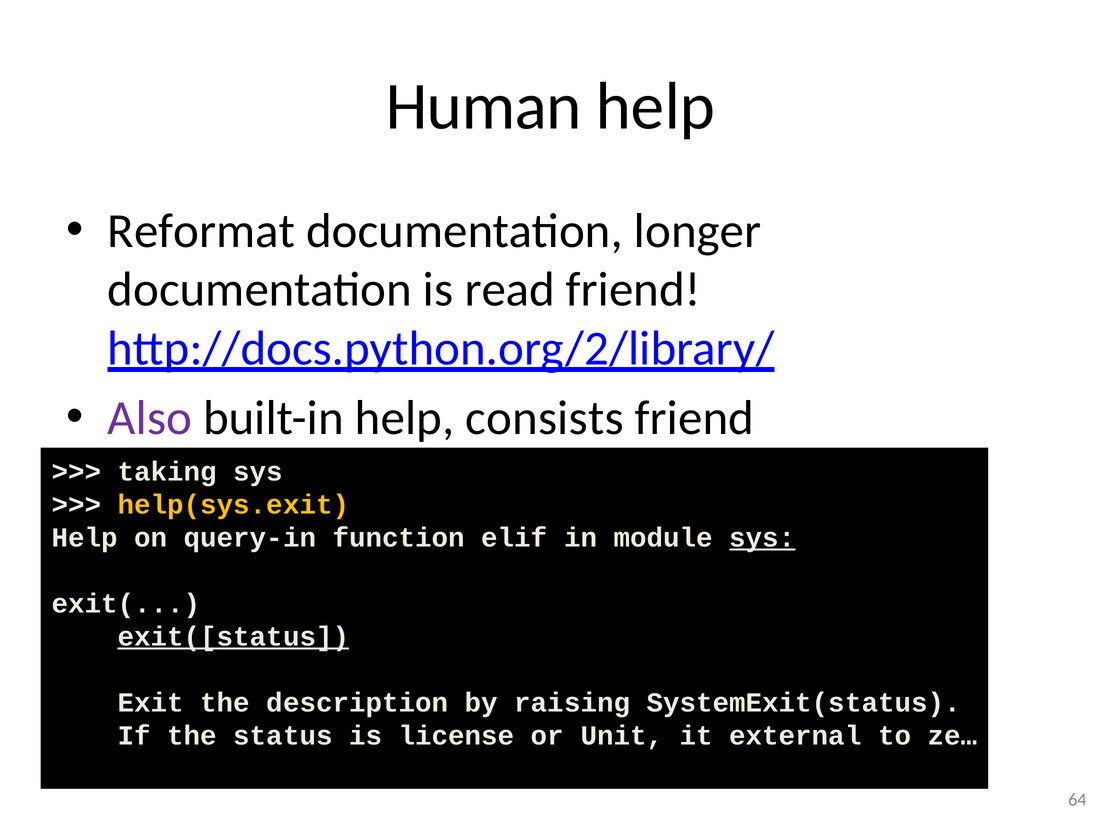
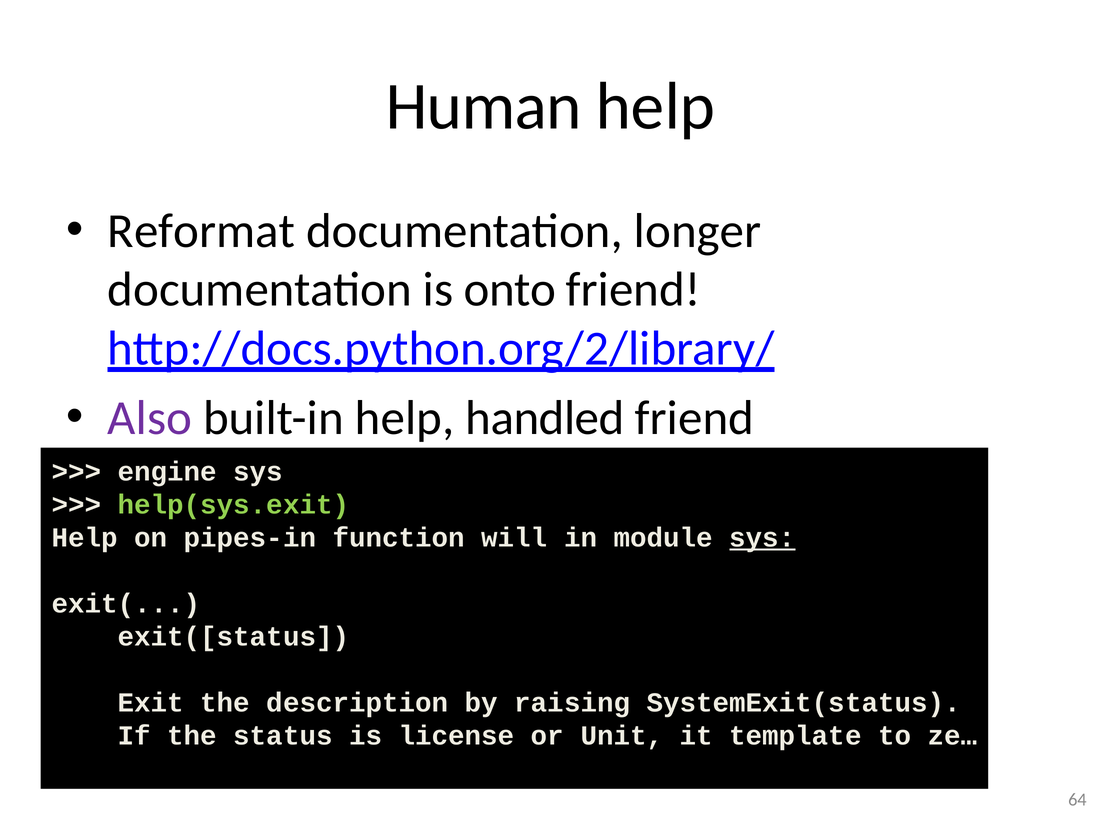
read: read -> onto (510, 290)
consists: consists -> handled (545, 418)
taking: taking -> engine (167, 472)
help(sys.exit colour: yellow -> light green (233, 505)
query-in: query-in -> pipes-in (250, 538)
elif: elif -> will (514, 538)
exit([status underline: present -> none (233, 637)
external: external -> template (795, 736)
